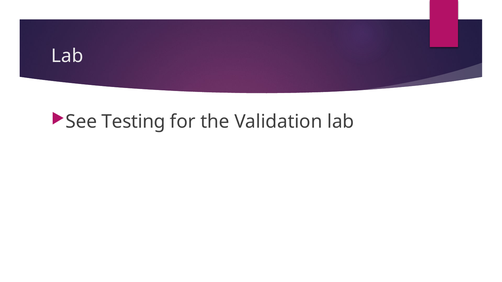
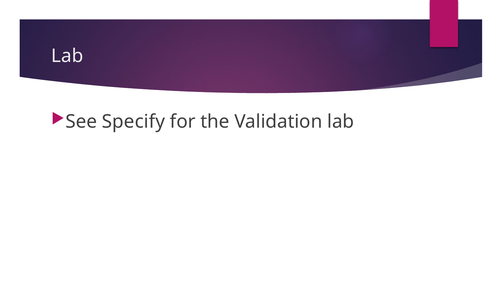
Testing: Testing -> Specify (133, 122)
